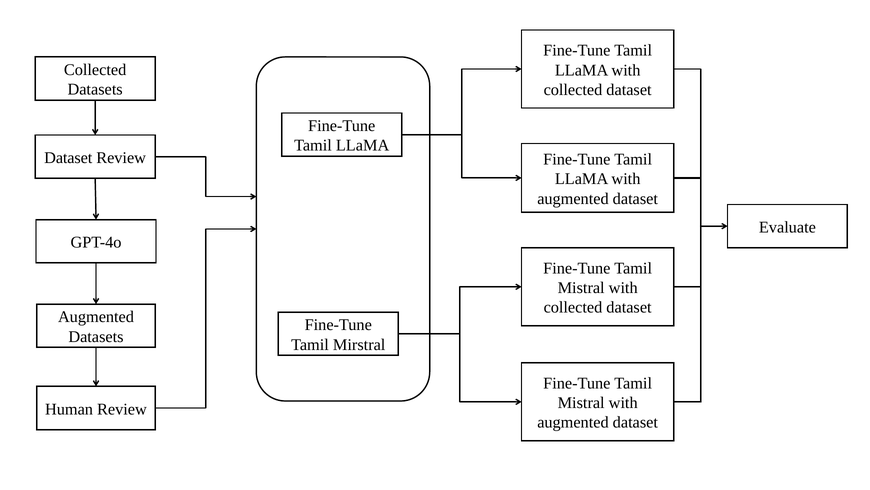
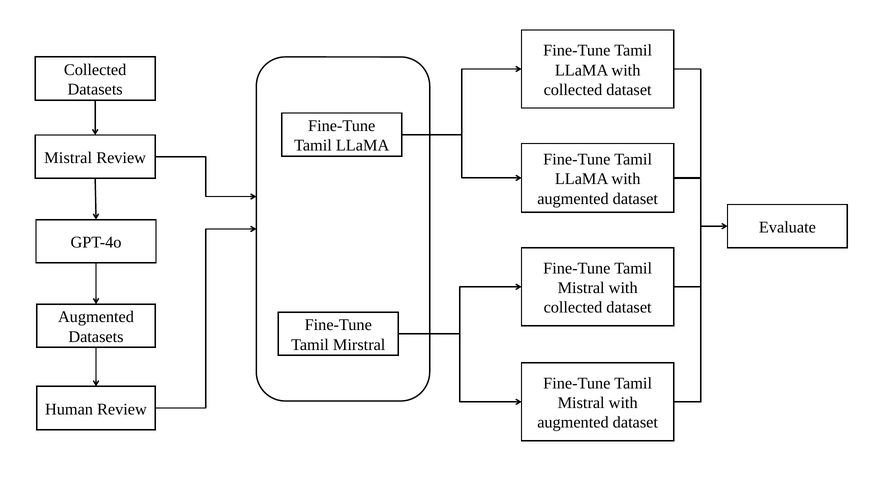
Dataset: Dataset -> Mistral (68, 158)
